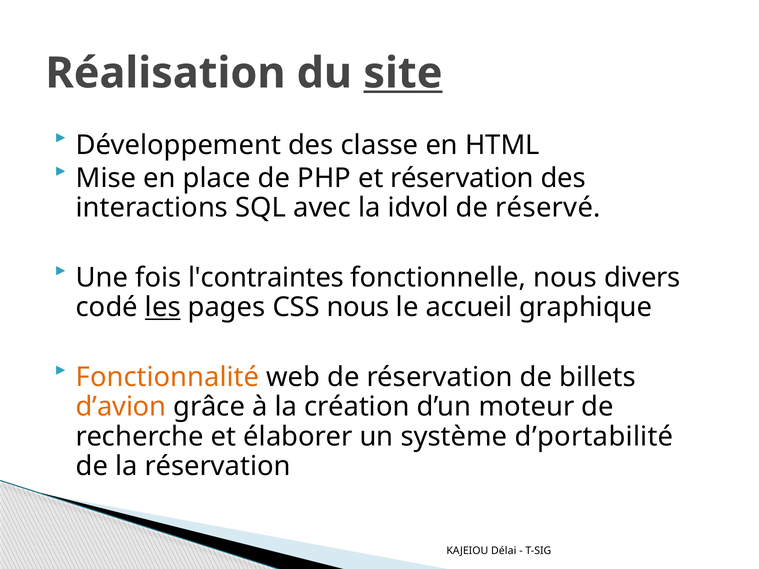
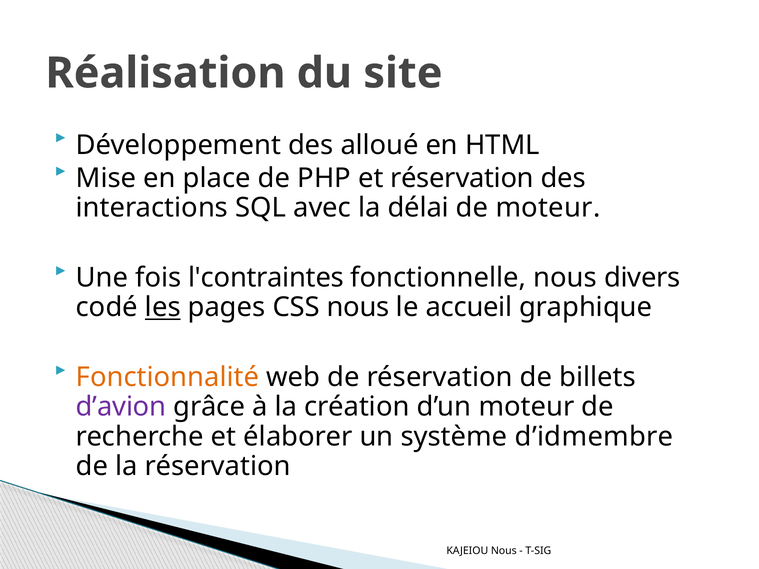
site underline: present -> none (403, 73)
classe: classe -> alloué (380, 145)
idvol: idvol -> délai (418, 208)
de réservé: réservé -> moteur (548, 208)
d’avion colour: orange -> purple (121, 407)
d’portabilité: d’portabilité -> d’idmembre (594, 437)
KAJEIOU Délai: Délai -> Nous (504, 551)
